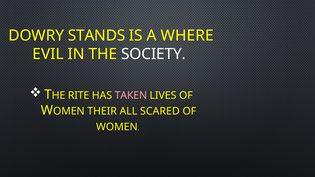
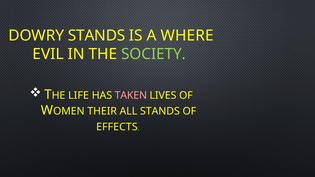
SOCIETY colour: white -> light green (153, 54)
RITE: RITE -> LIFE (79, 96)
ALL SCARED: SCARED -> STANDS (160, 111)
WOMEN: WOMEN -> EFFECTS (117, 127)
